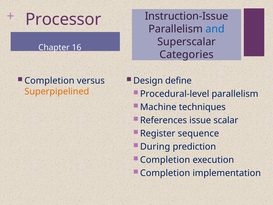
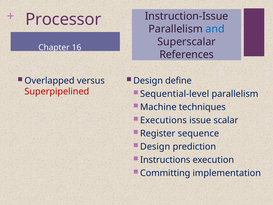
Categories: Categories -> References (187, 54)
Completion: Completion -> Overlapped (49, 81)
Superpipelined colour: orange -> red (57, 91)
Procedural-level: Procedural-level -> Sequential-level (175, 94)
References: References -> Executions (163, 120)
During: During -> Design (155, 147)
Completion: Completion -> Instructions (165, 160)
Completion: Completion -> Committing (165, 173)
